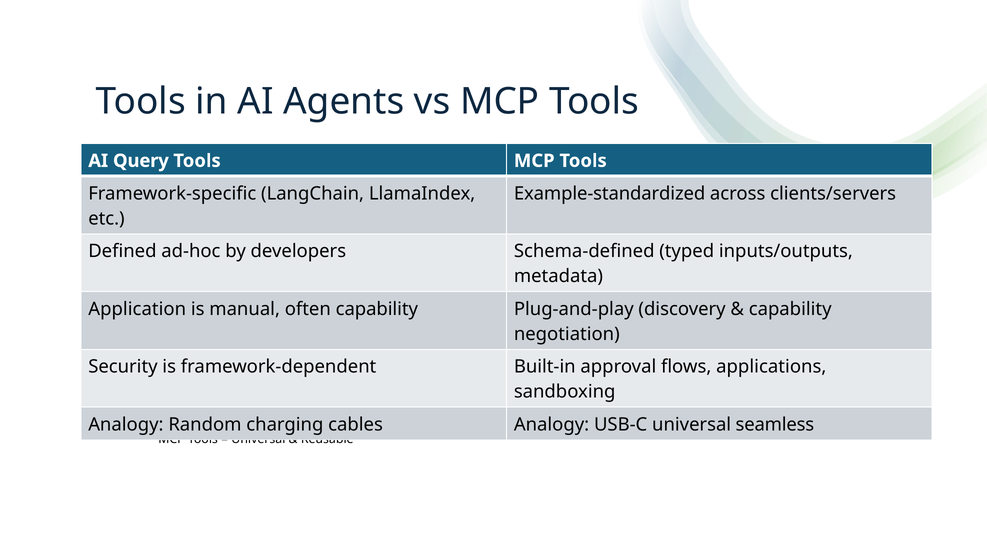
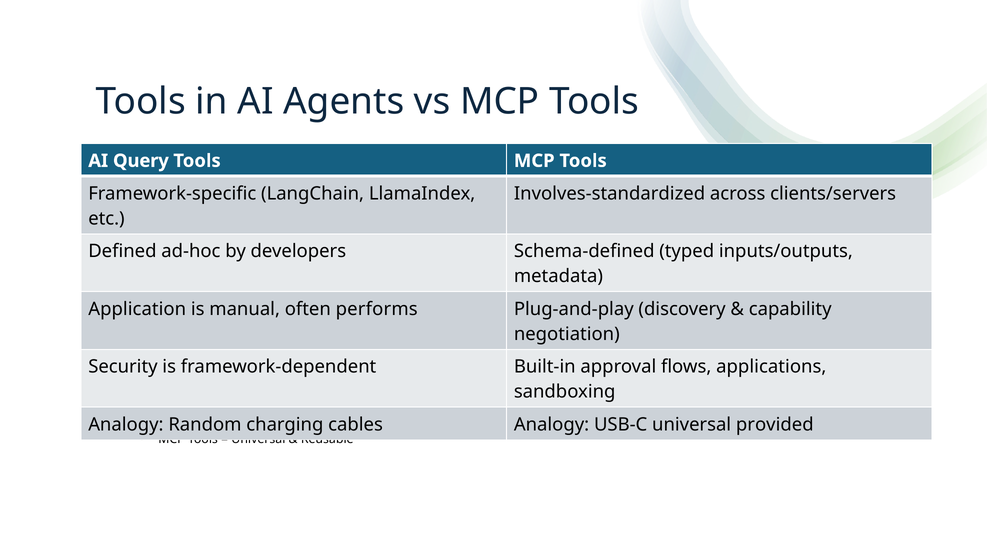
Example-standardized: Example-standardized -> Involves-standardized (610, 193)
often capability: capability -> performs (377, 309)
seamless: seamless -> provided (775, 425)
